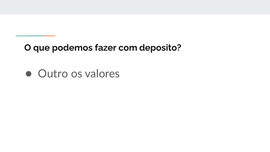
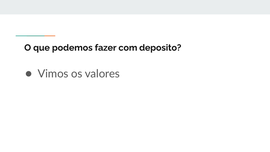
Outro: Outro -> Vimos (53, 74)
